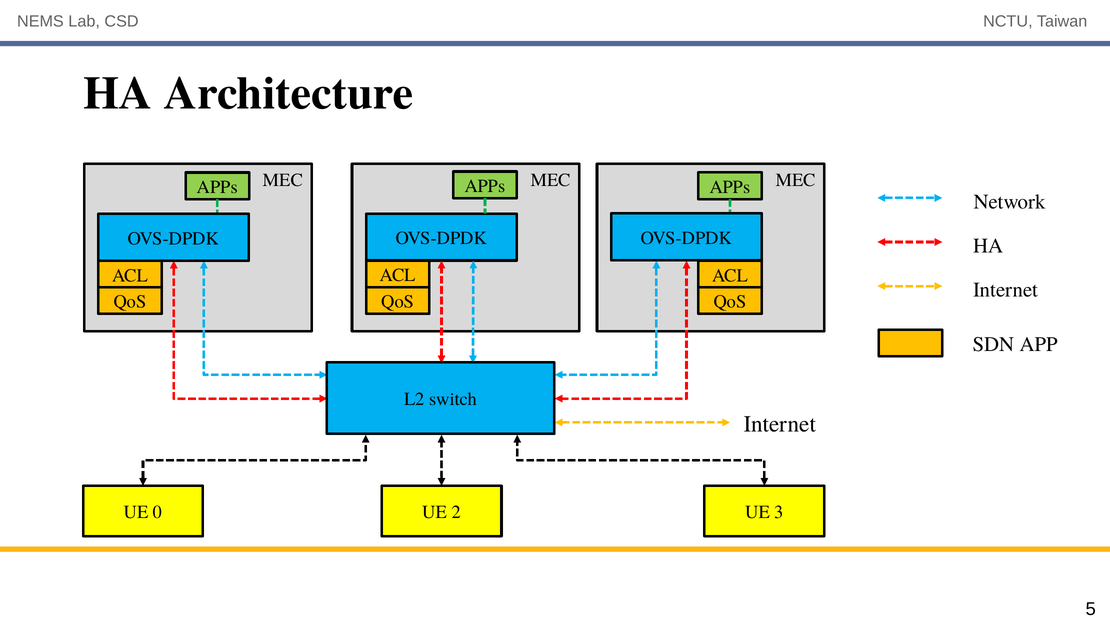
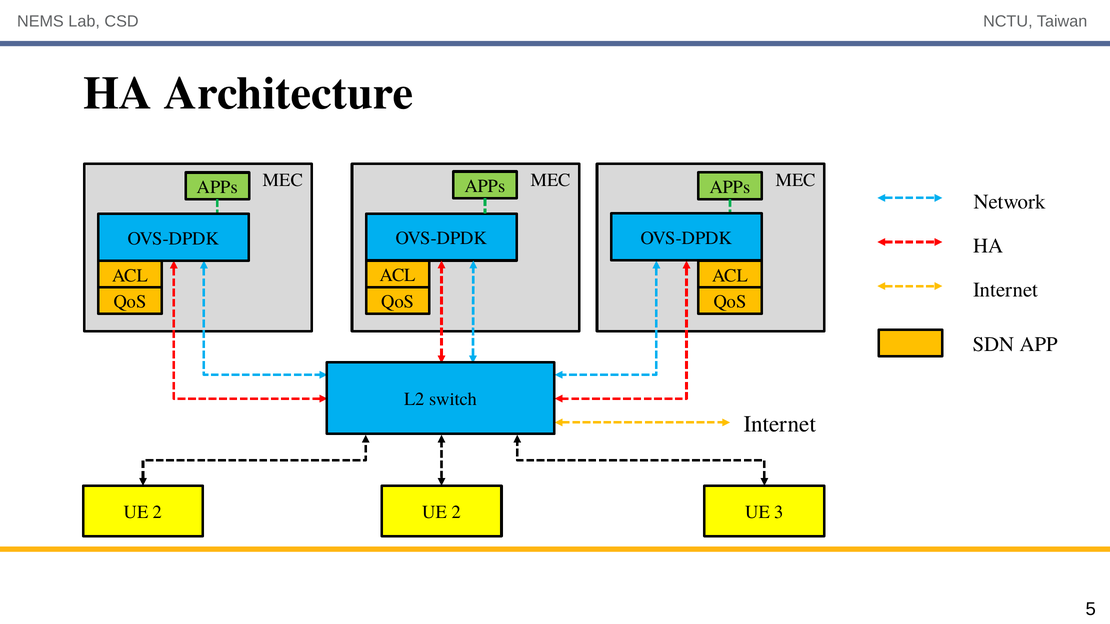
0: 0 -> 2 (158, 513)
